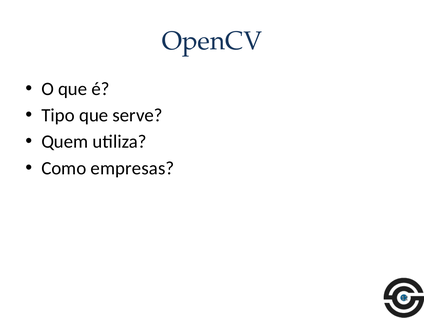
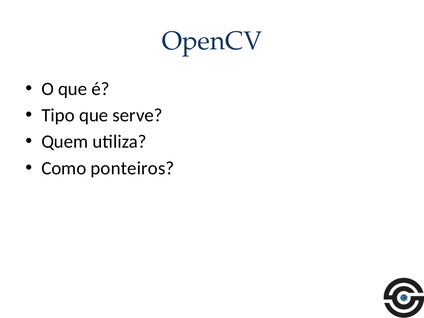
empresas: empresas -> ponteiros (132, 168)
